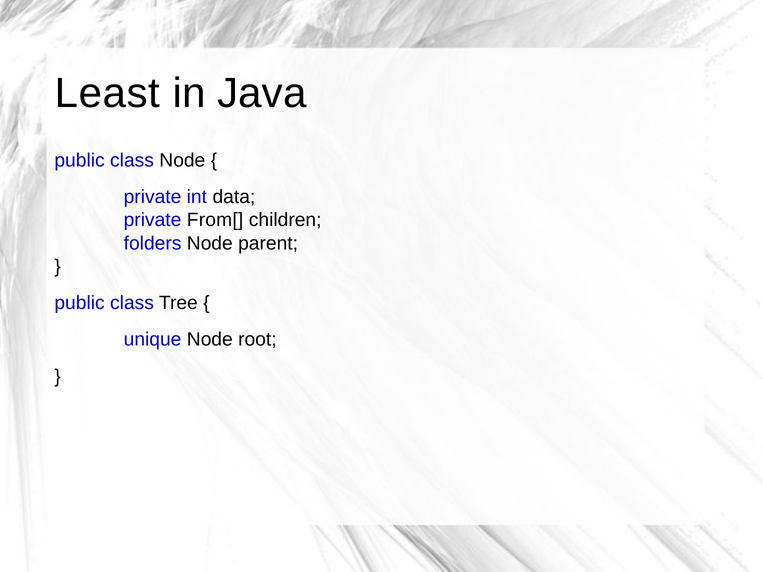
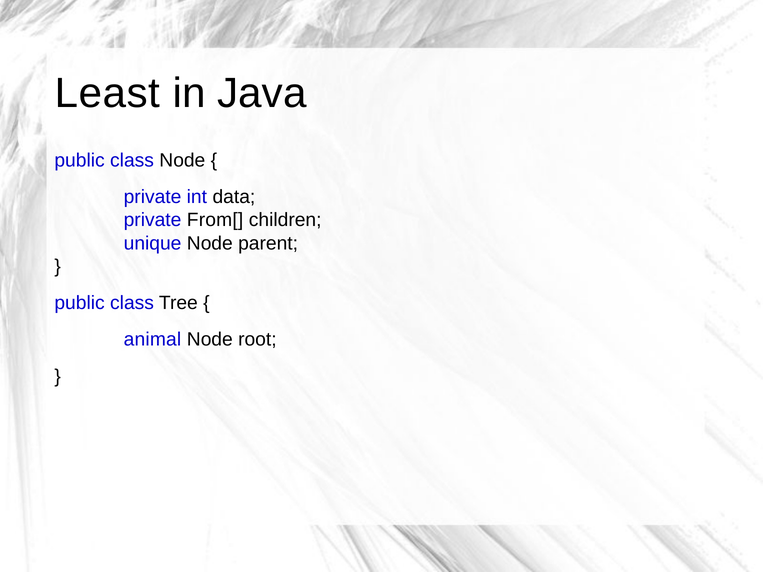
folders: folders -> unique (153, 243)
unique: unique -> animal (152, 340)
